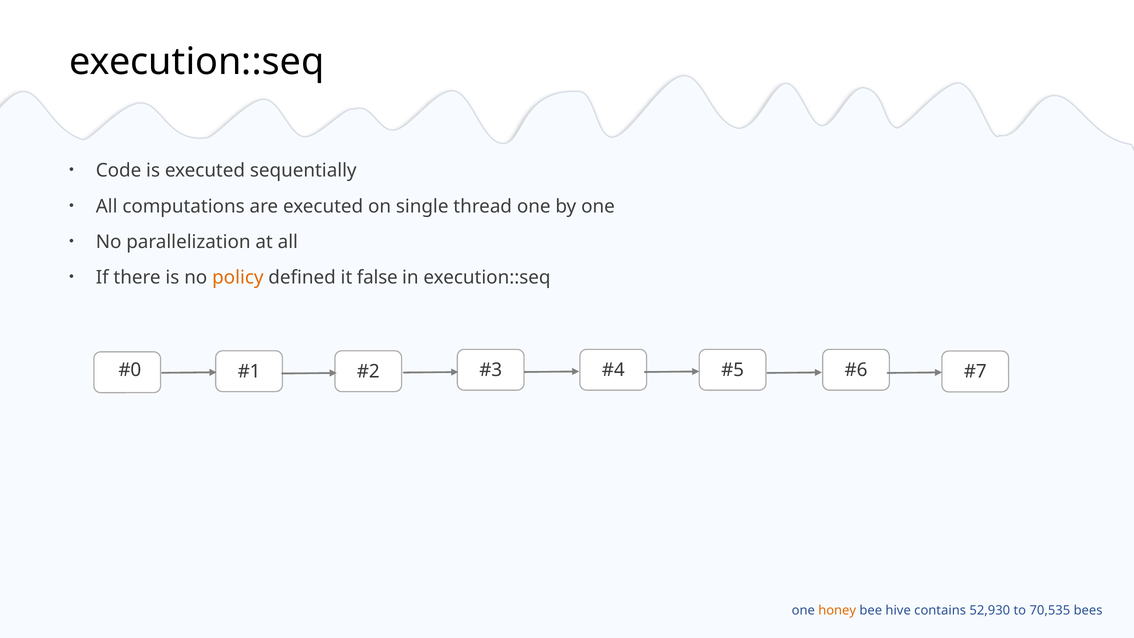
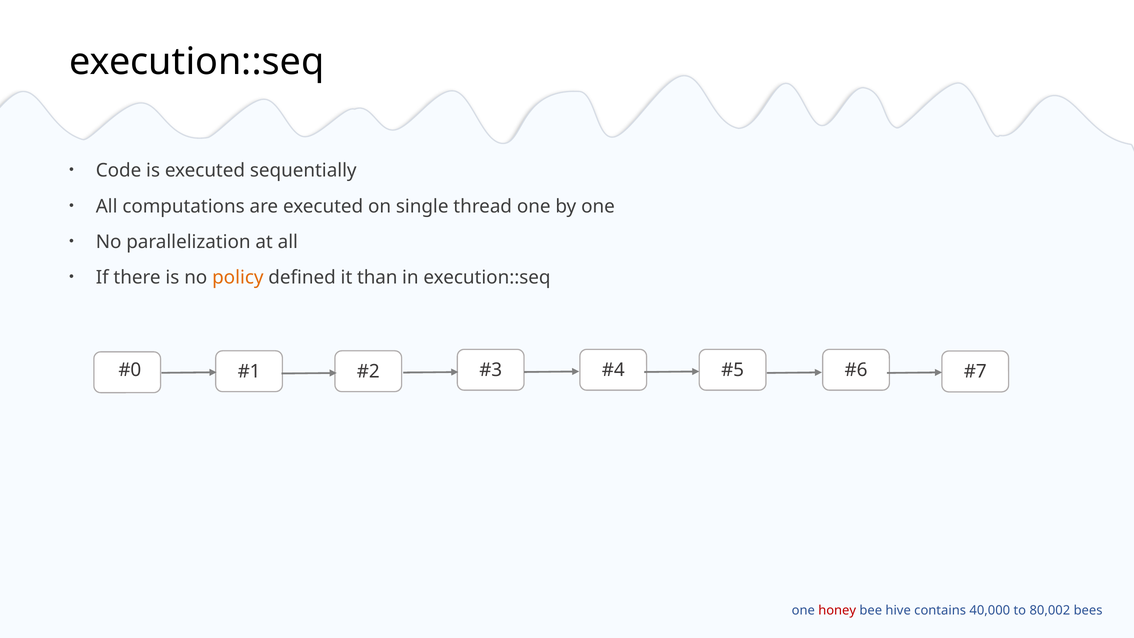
false: false -> than (377, 278)
honey colour: orange -> red (837, 610)
52,930: 52,930 -> 40,000 (990, 610)
70,535: 70,535 -> 80,002 (1050, 610)
